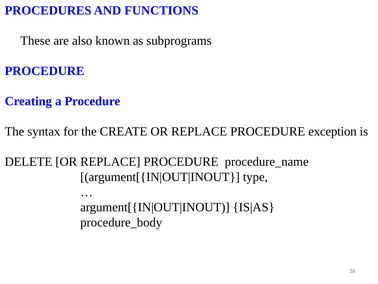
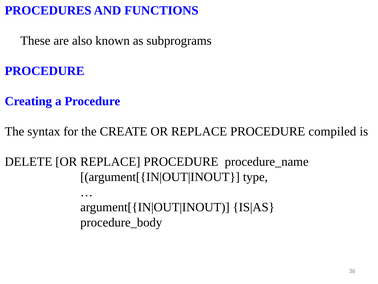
exception: exception -> compiled (332, 131)
